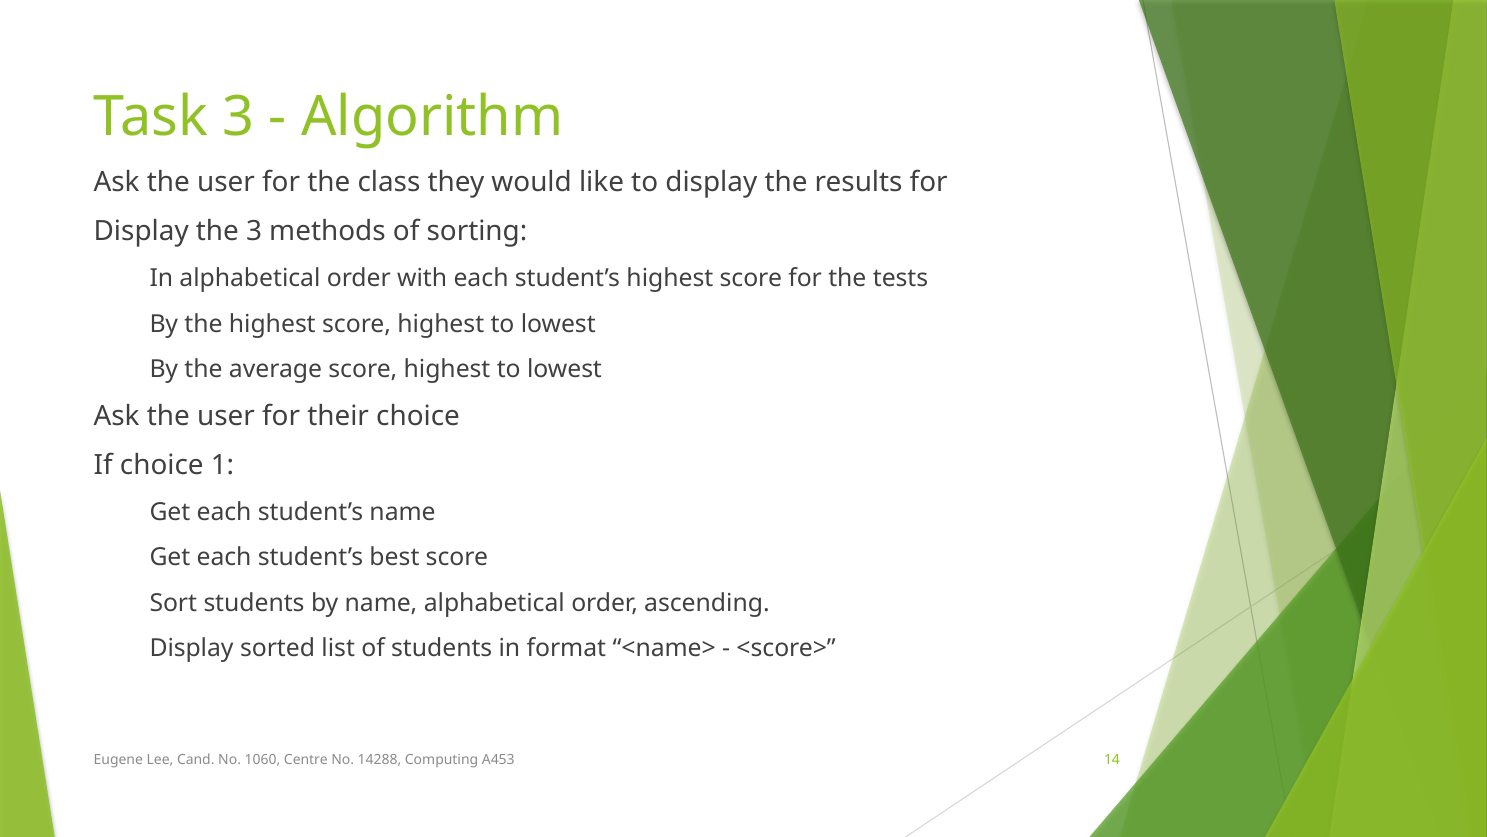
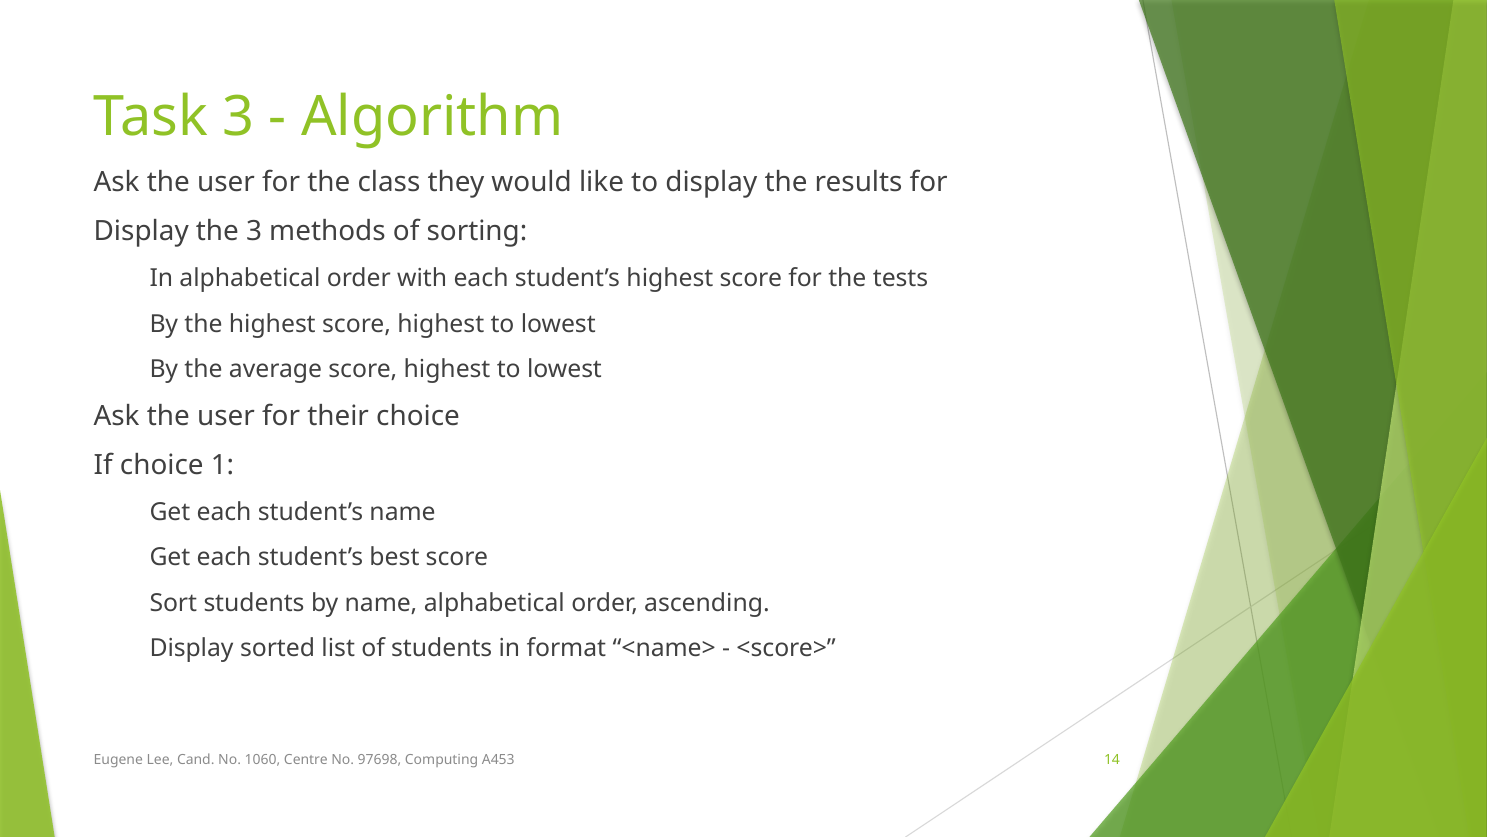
14288: 14288 -> 97698 (379, 759)
